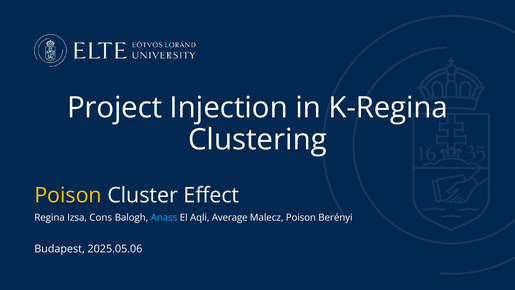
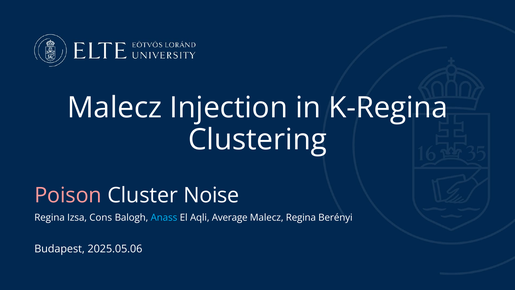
Project: Project -> Malecz (115, 108)
Poison colour: yellow -> pink (68, 195)
Effect: Effect -> Noise (211, 195)
Malecz Poison: Poison -> Regina (301, 217)
